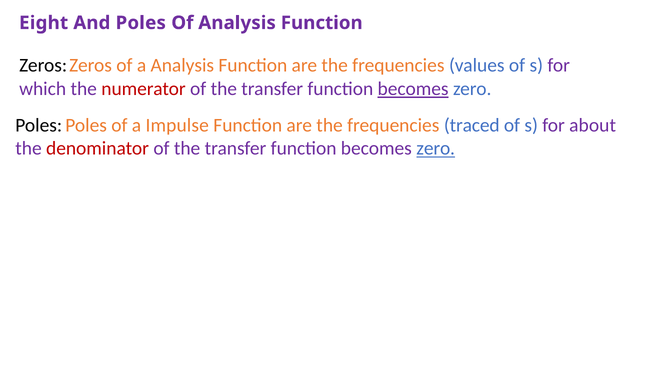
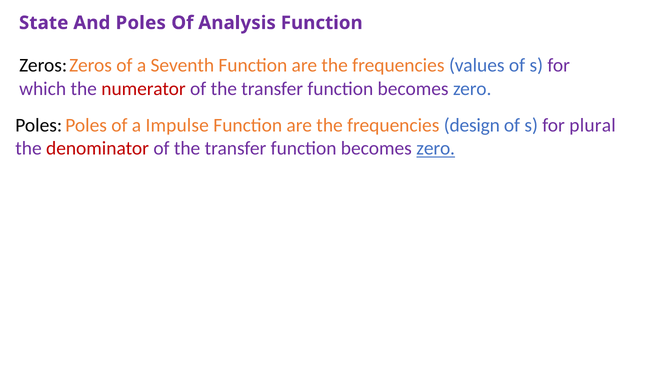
Eight: Eight -> State (44, 23)
a Analysis: Analysis -> Seventh (182, 66)
becomes underline: present -> none (413, 89)
traced: traced -> design (472, 125)
about: about -> plural (593, 125)
